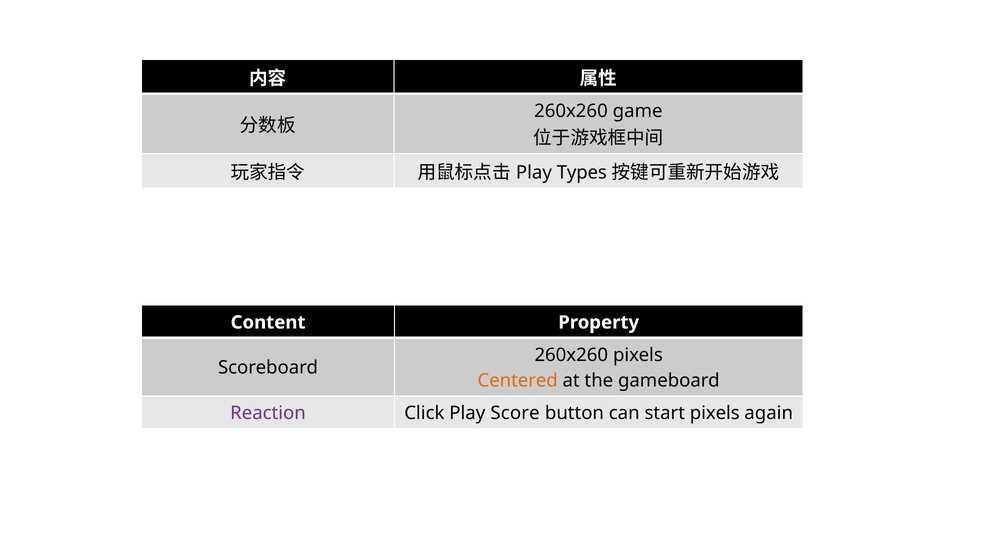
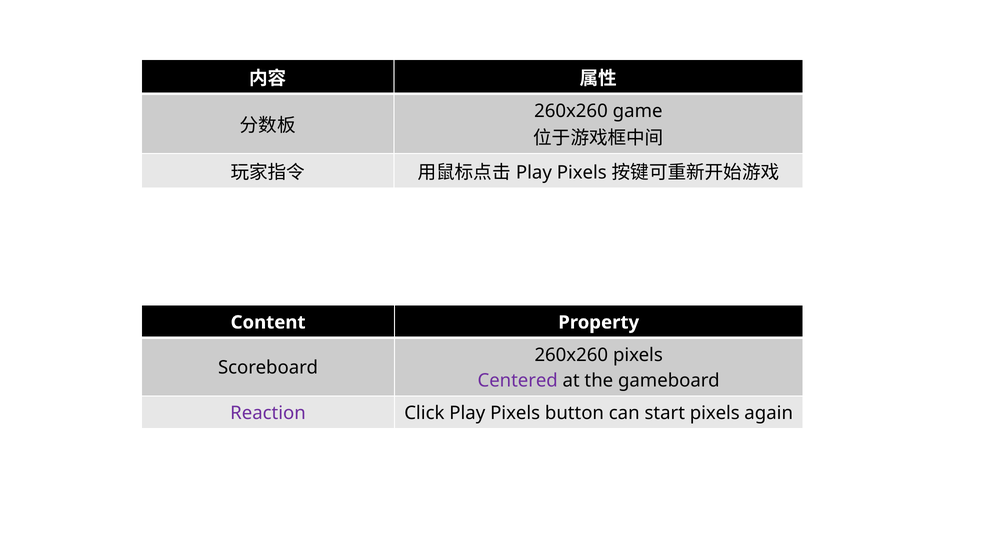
Types: Types -> Pixels (582, 173)
Centered colour: orange -> purple (518, 381)
Click Play Score: Score -> Pixels (515, 413)
